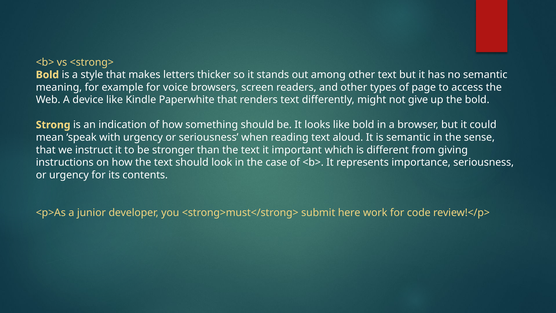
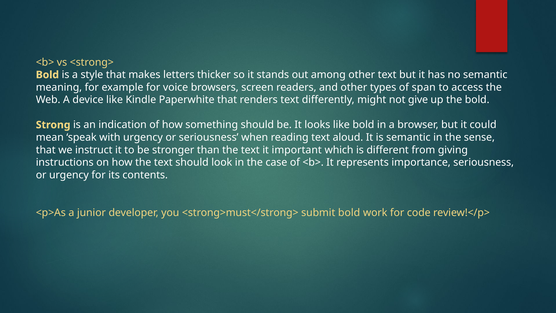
page: page -> span (424, 87)
submit here: here -> bold (349, 213)
